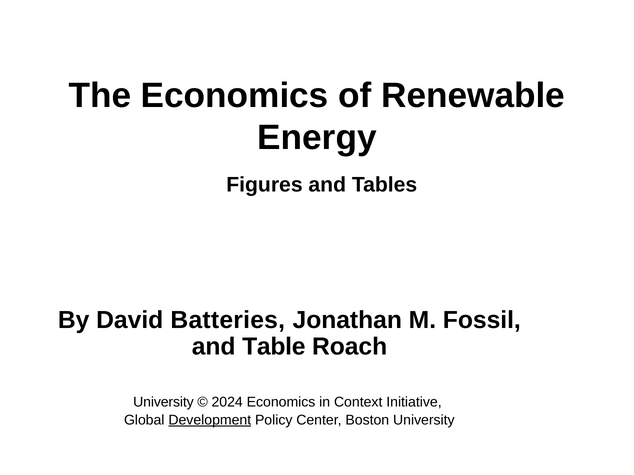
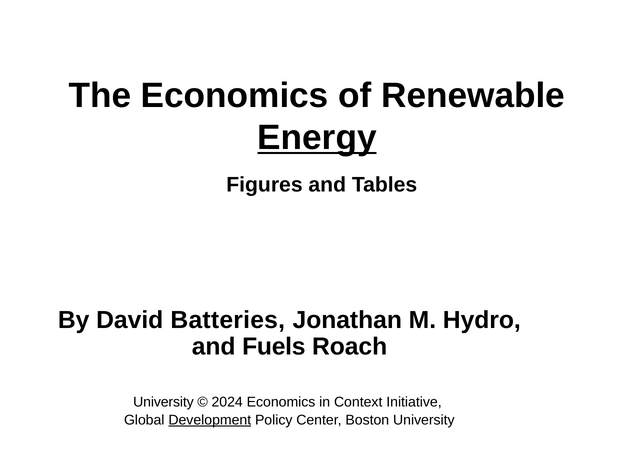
Energy underline: none -> present (317, 138)
Fossil: Fossil -> Hydro (482, 320)
Table: Table -> Fuels (274, 347)
